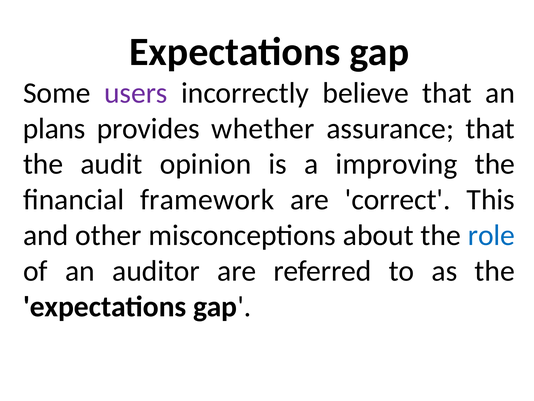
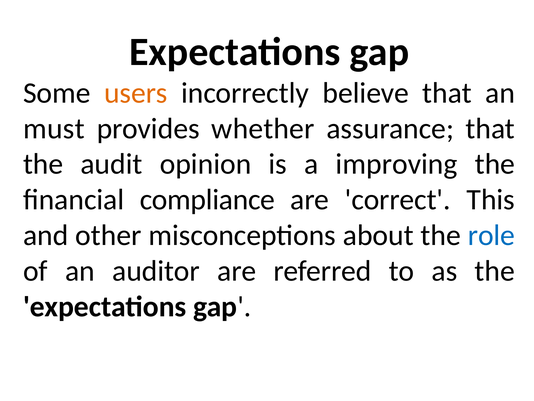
users colour: purple -> orange (136, 93)
plans: plans -> must (54, 128)
framework: framework -> compliance (207, 200)
